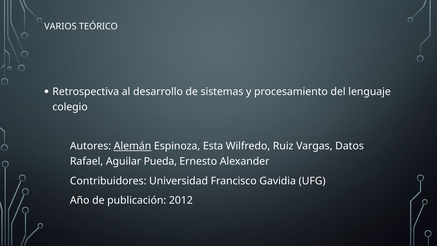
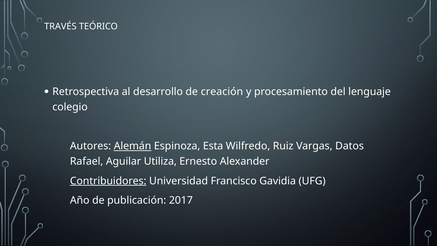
VARIOS: VARIOS -> TRAVÉS (60, 26)
sistemas: sistemas -> creación (222, 92)
Pueda: Pueda -> Utiliza (160, 161)
Contribuidores underline: none -> present (108, 181)
2012: 2012 -> 2017 (181, 200)
